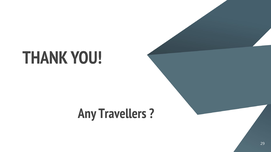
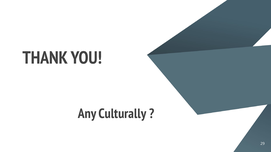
Travellers: Travellers -> Culturally (122, 114)
